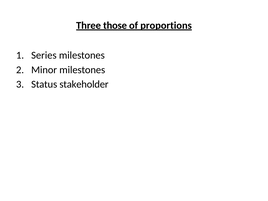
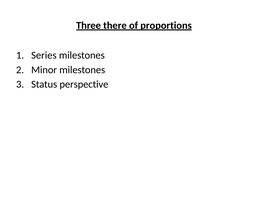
those: those -> there (115, 26)
stakeholder: stakeholder -> perspective (84, 84)
